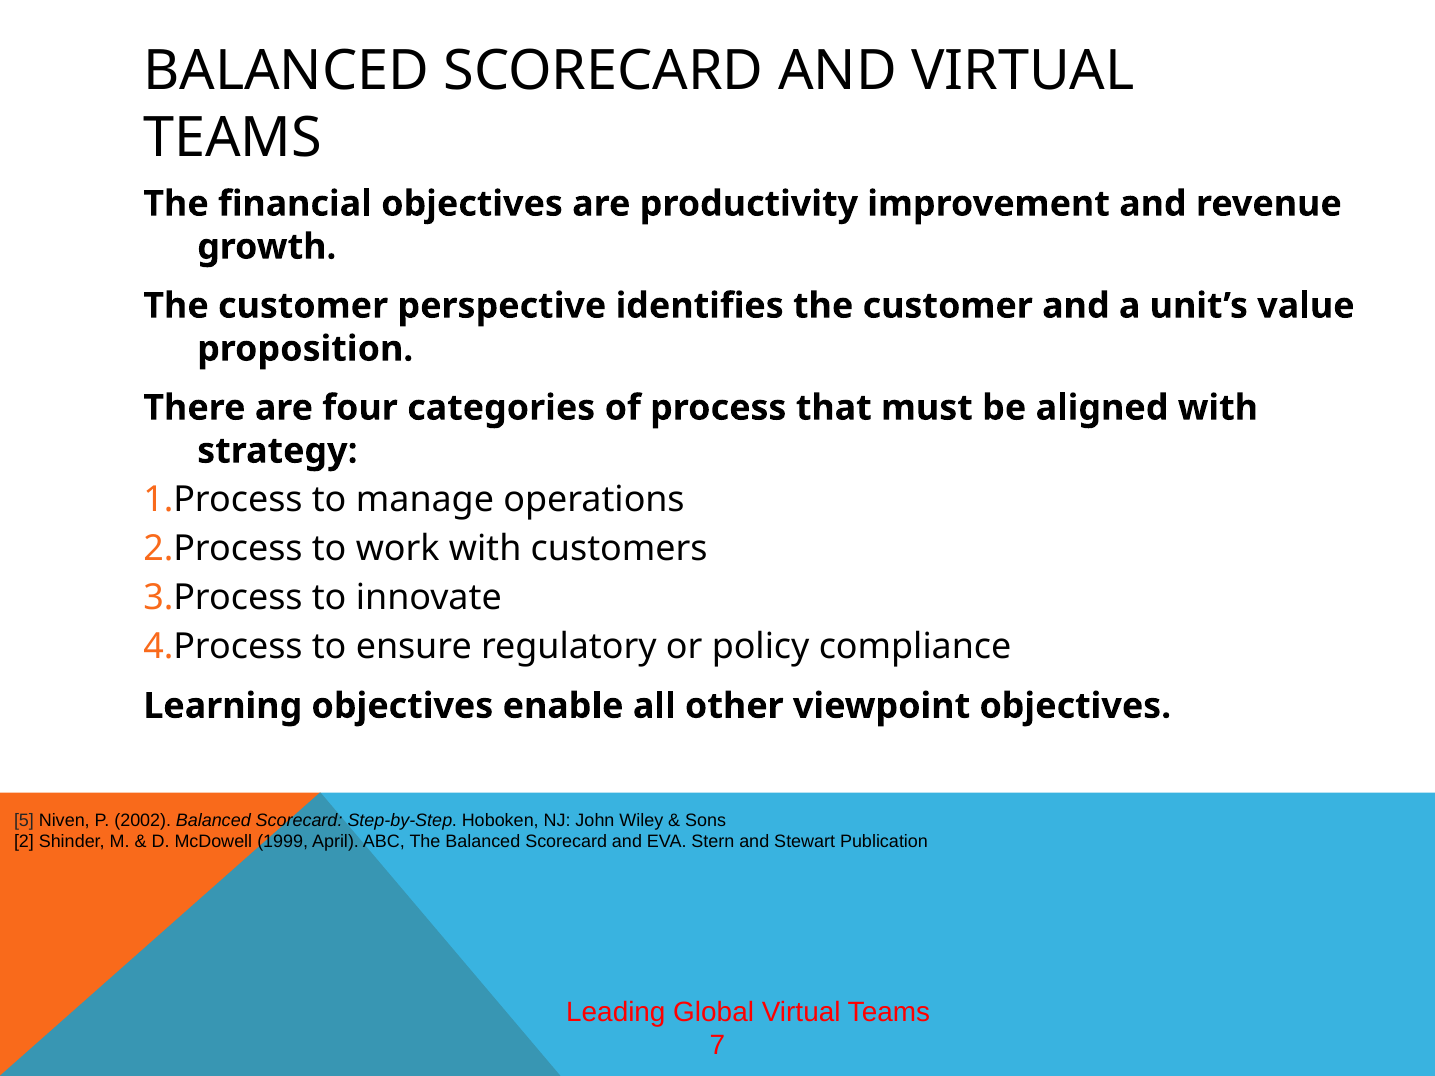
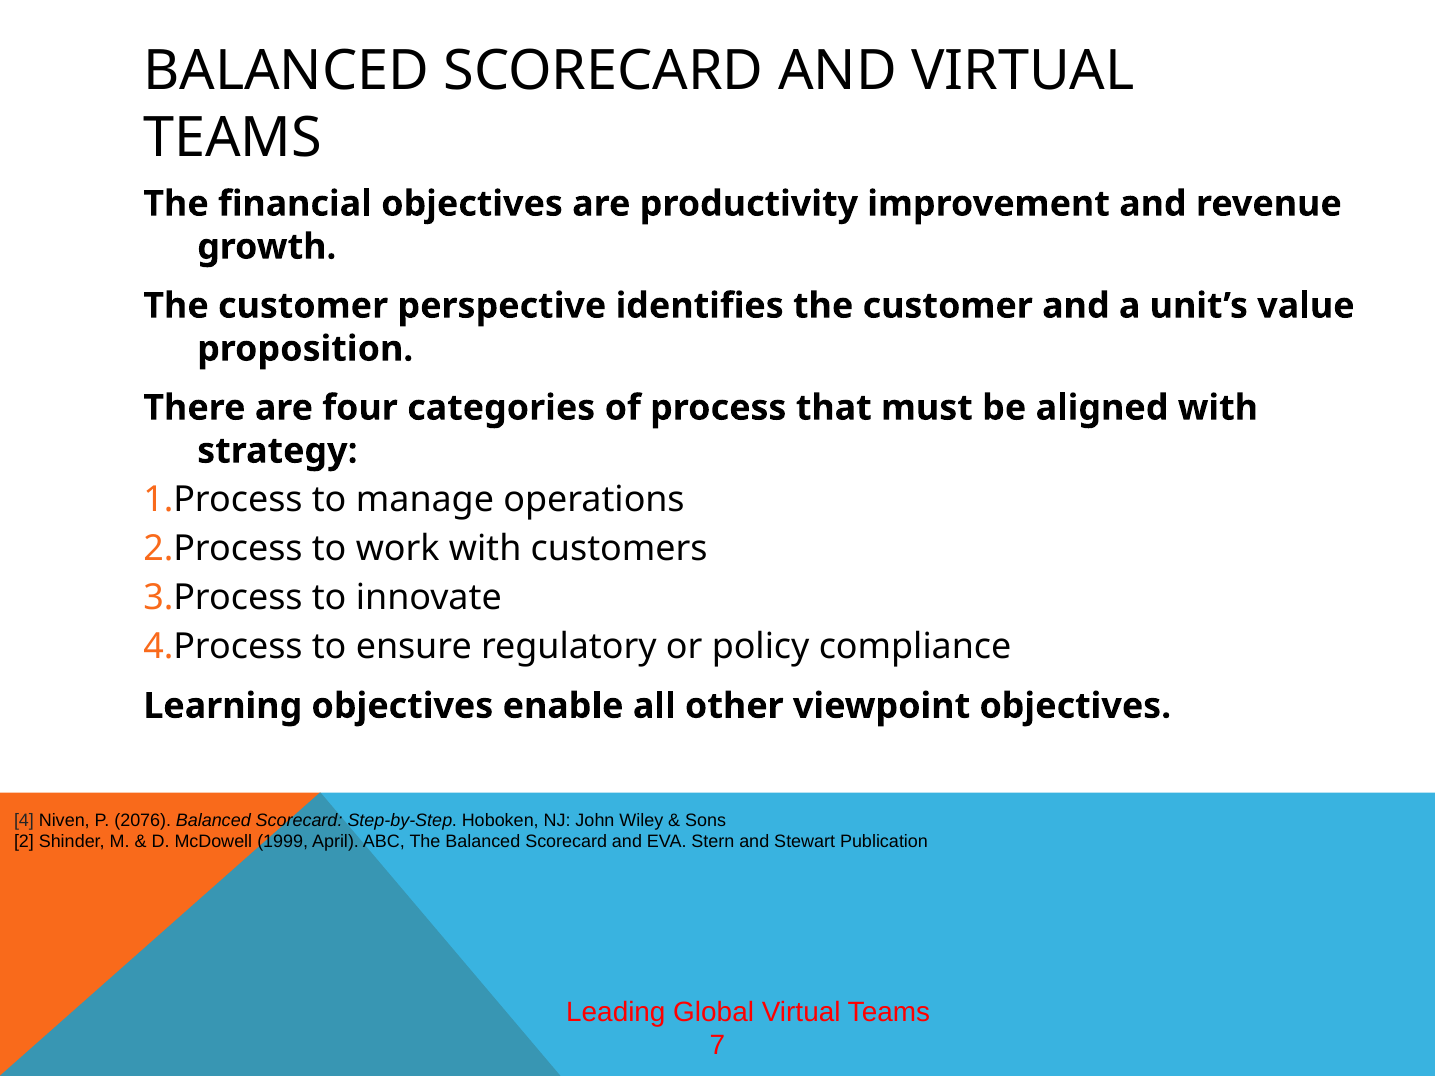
5: 5 -> 4 (24, 820)
2002: 2002 -> 2076 (143, 820)
